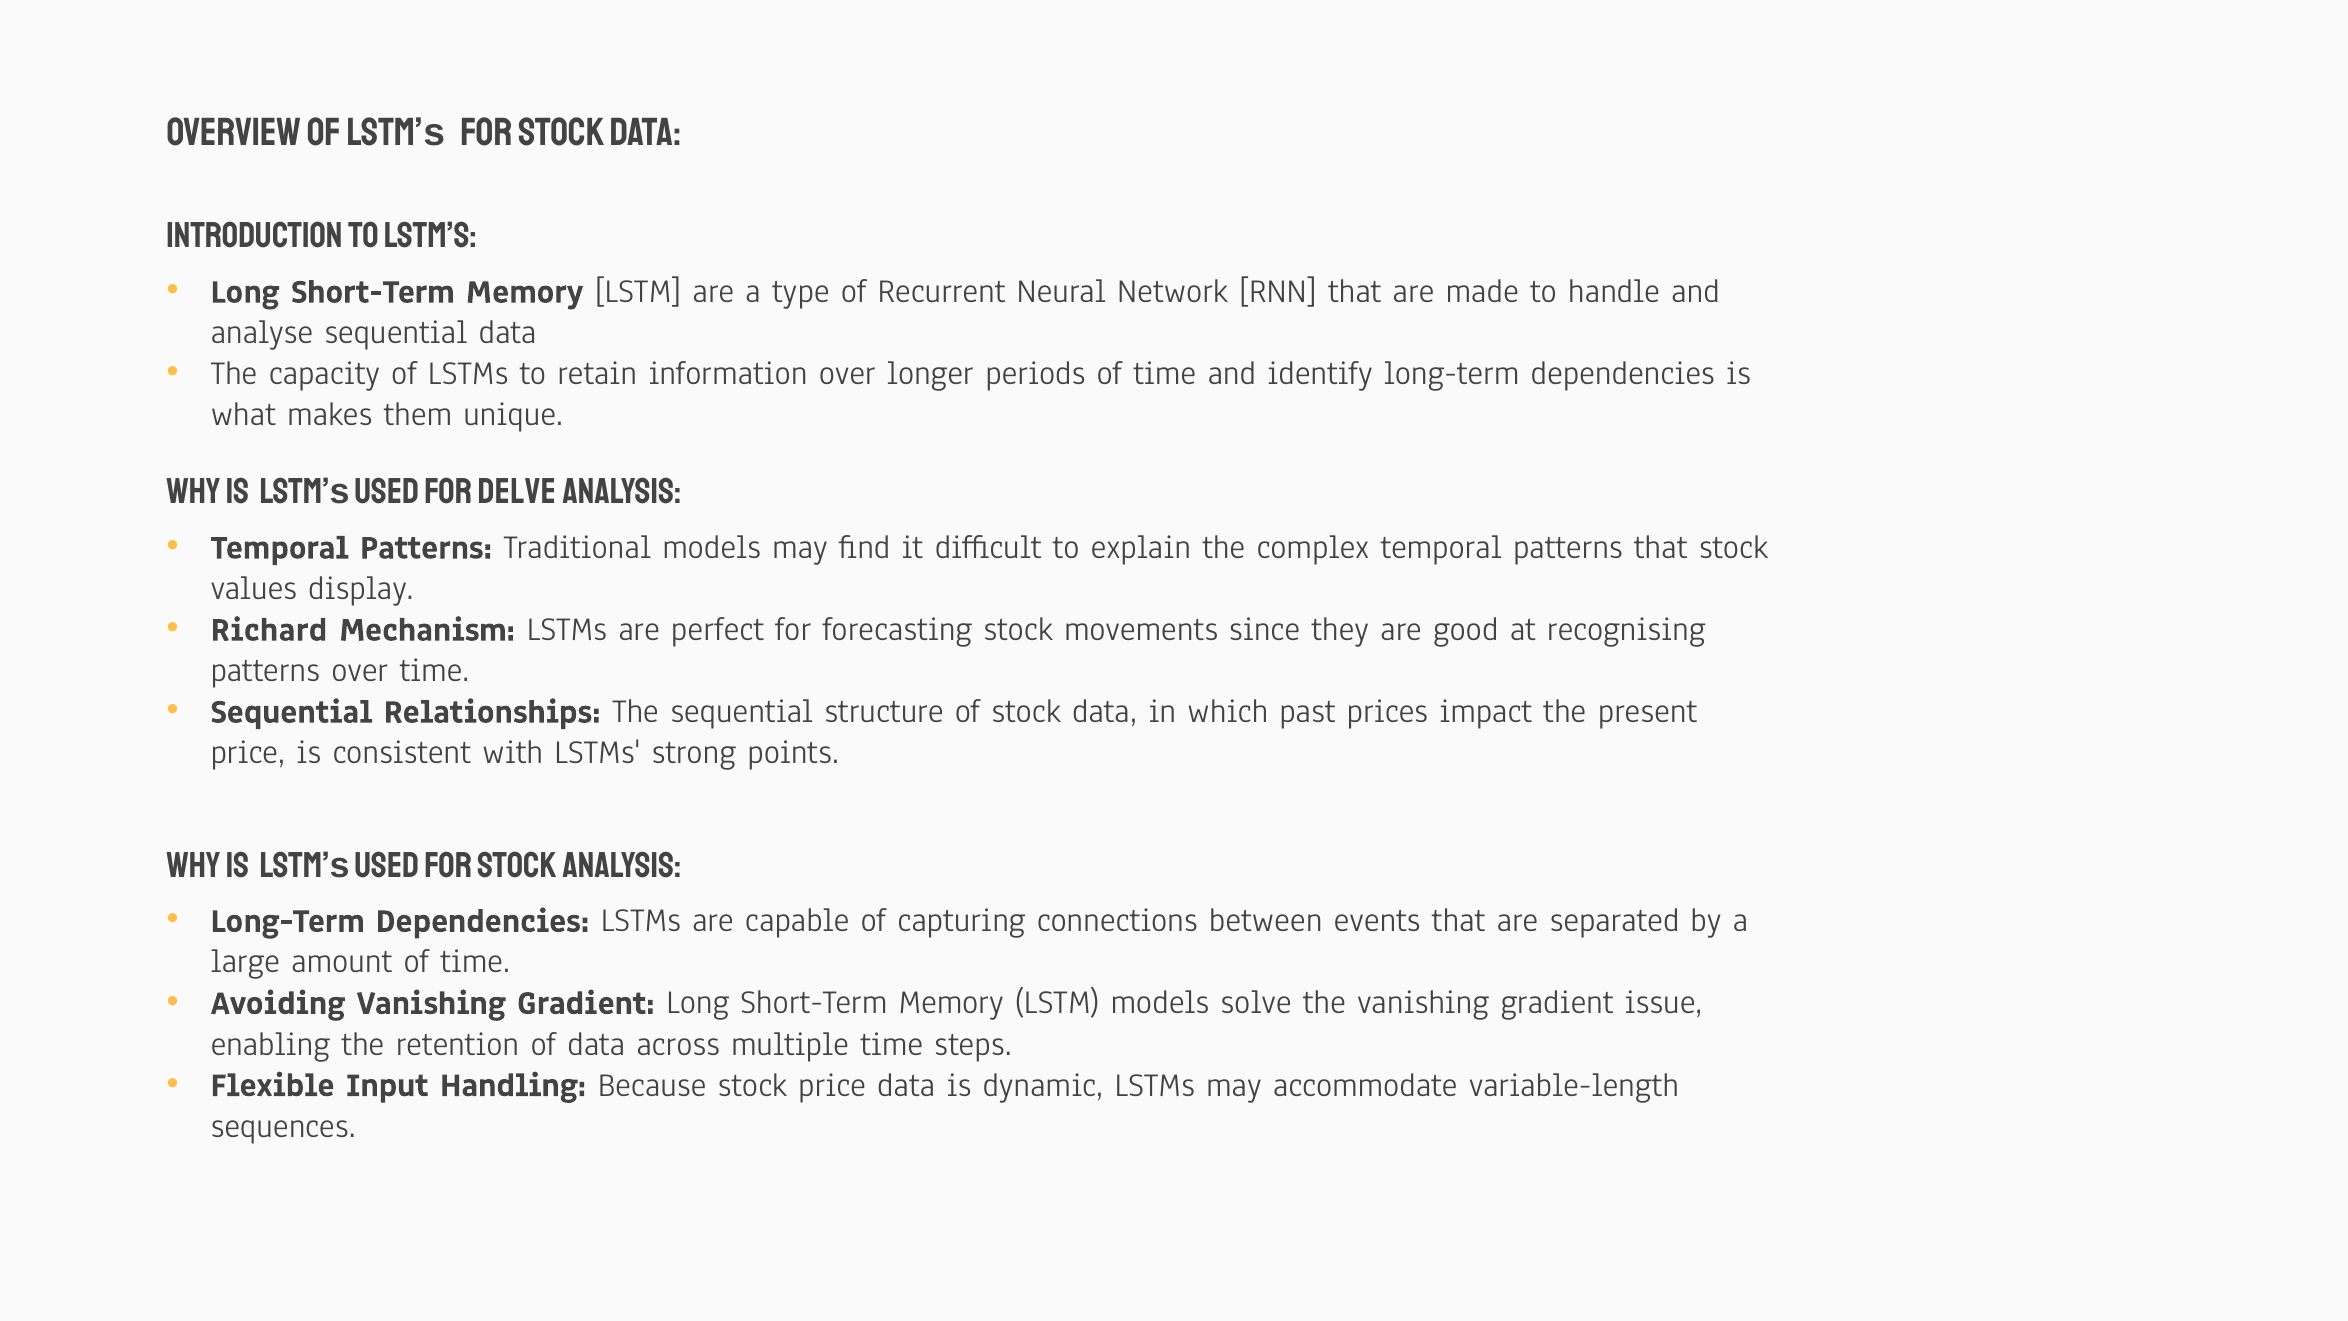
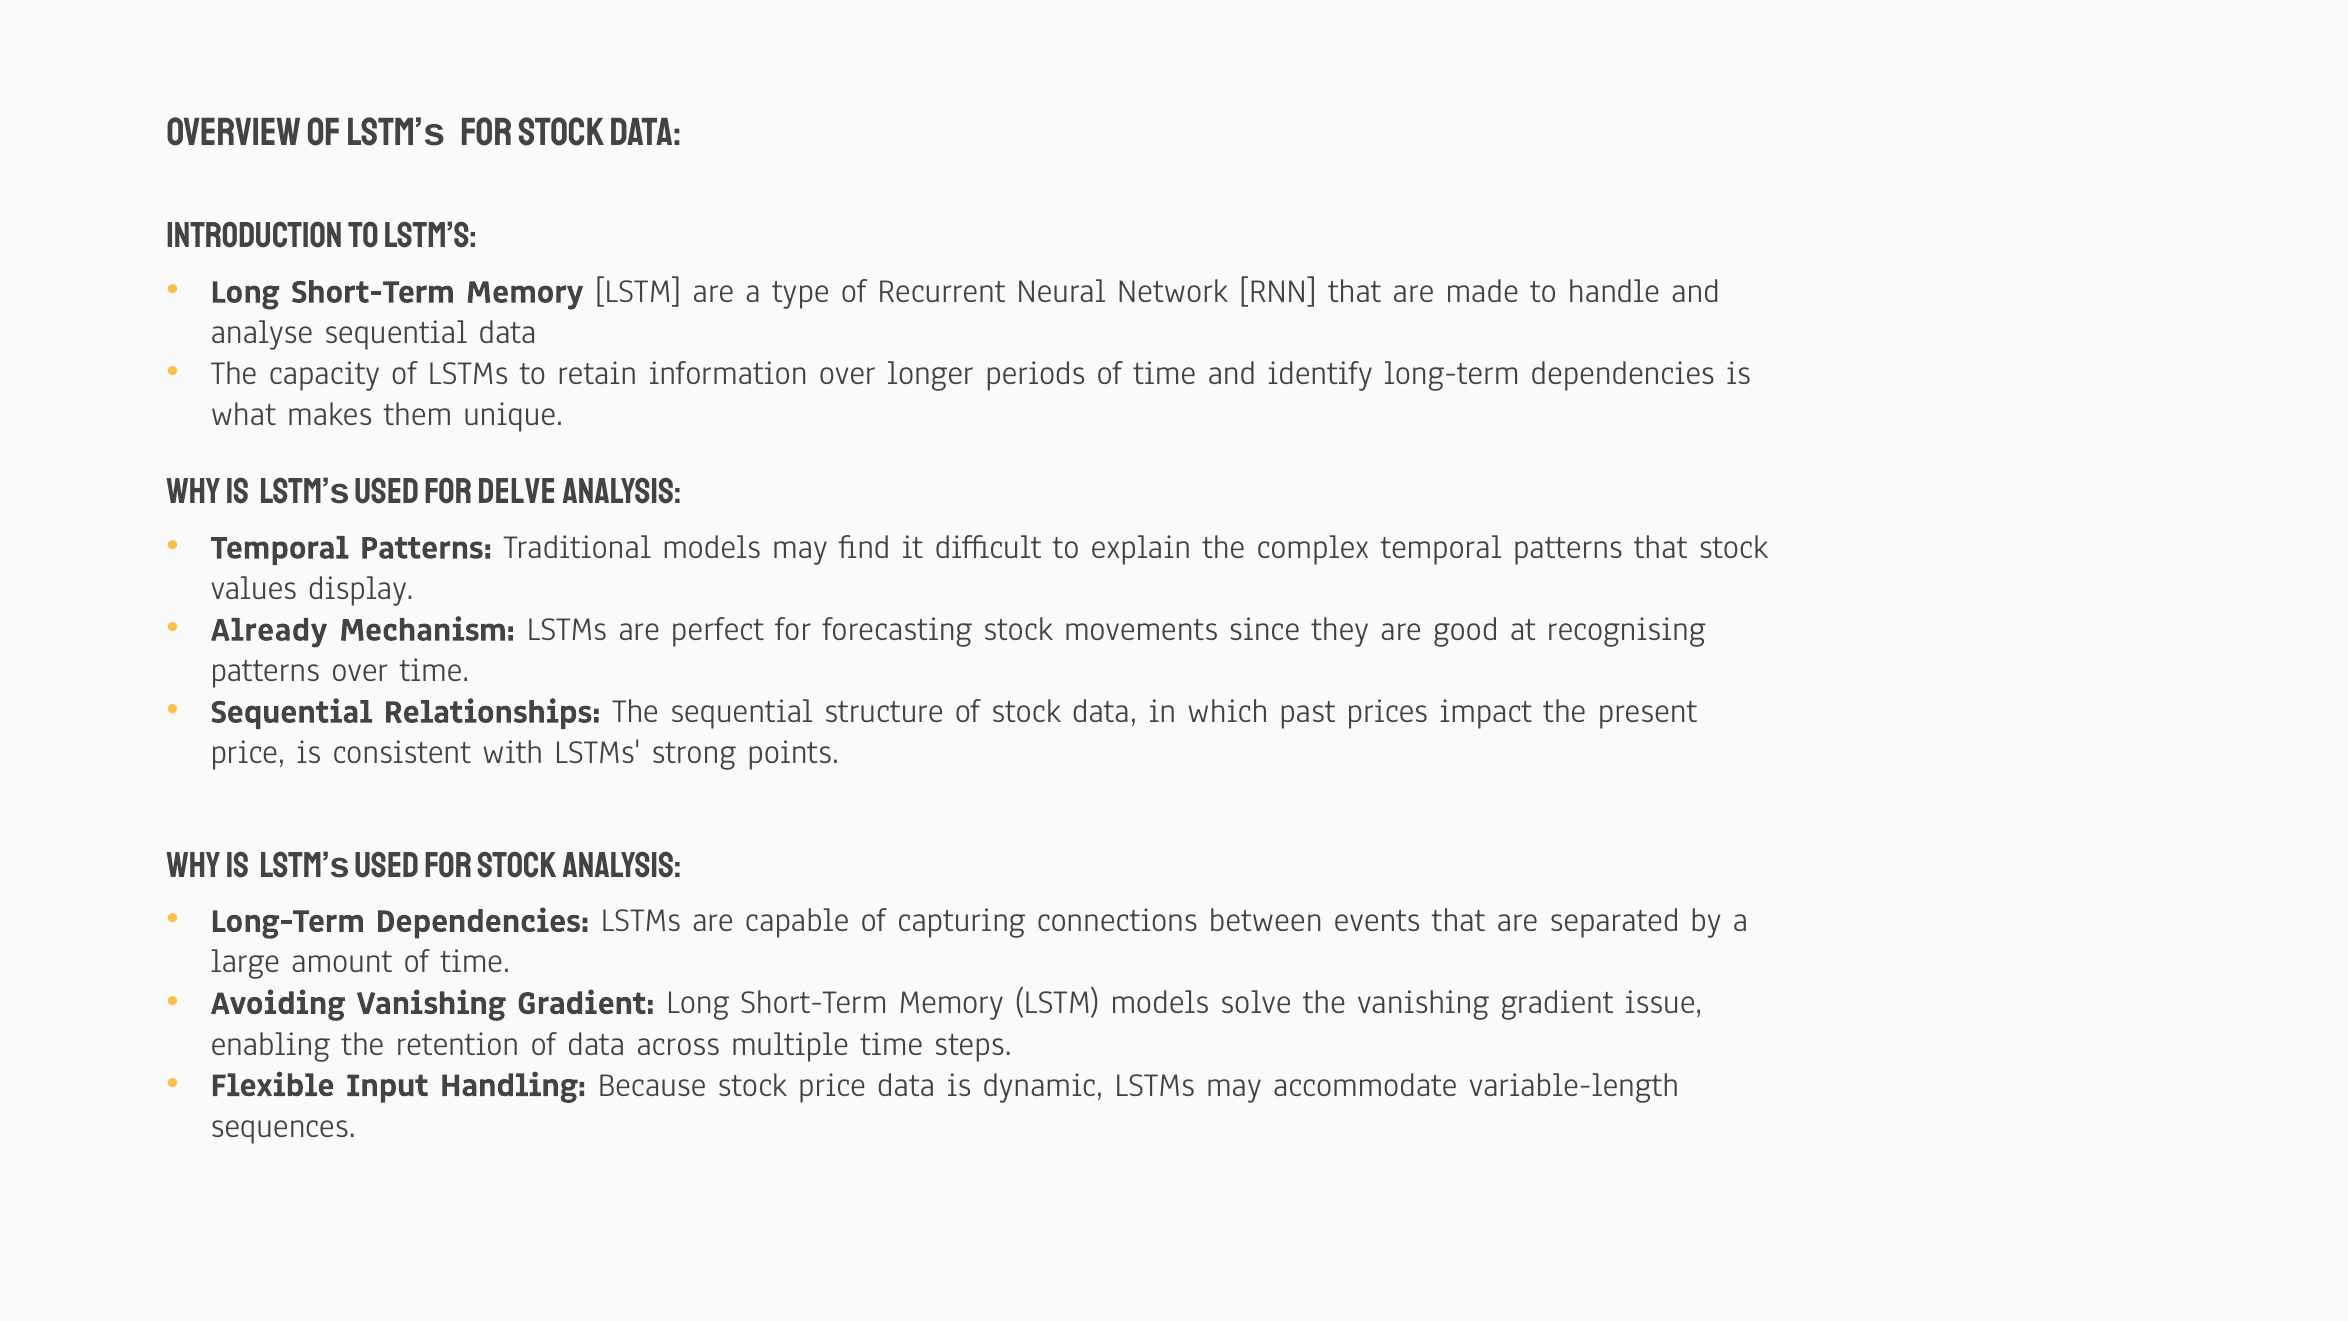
Richard: Richard -> Already (269, 629)
